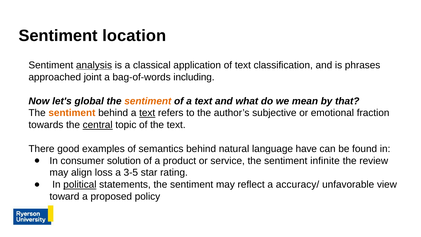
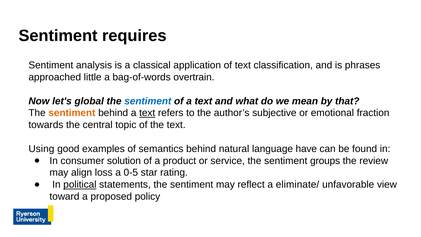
location: location -> requires (134, 36)
analysis underline: present -> none (94, 65)
joint: joint -> little (93, 77)
including: including -> overtrain (194, 77)
sentiment colour: orange -> blue (148, 101)
central underline: present -> none (98, 125)
There: There -> Using (41, 149)
infinite: infinite -> groups (325, 161)
3-5: 3-5 -> 0-5 (131, 173)
accuracy/: accuracy/ -> eliminate/ (298, 185)
